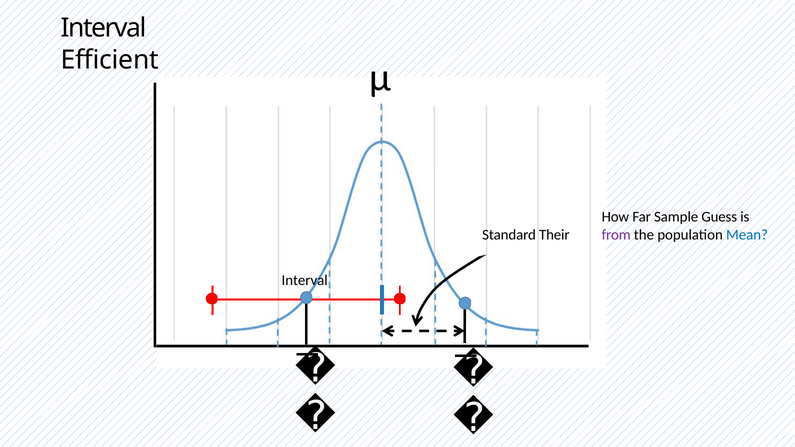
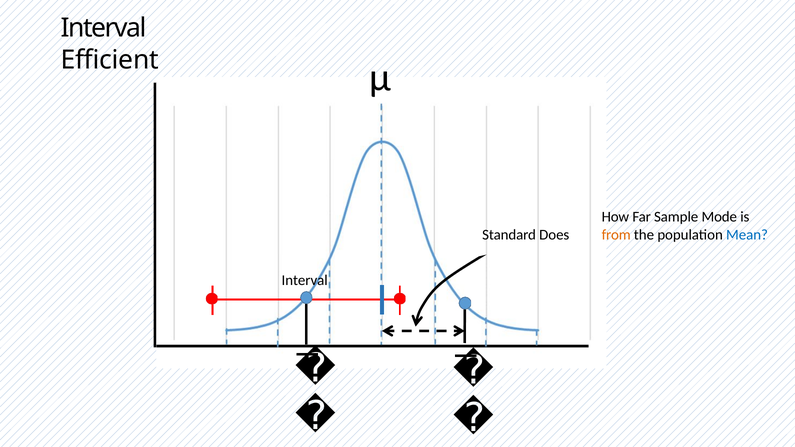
Guess: Guess -> Mode (719, 217)
from colour: purple -> orange (616, 235)
Their: Their -> Does (554, 235)
